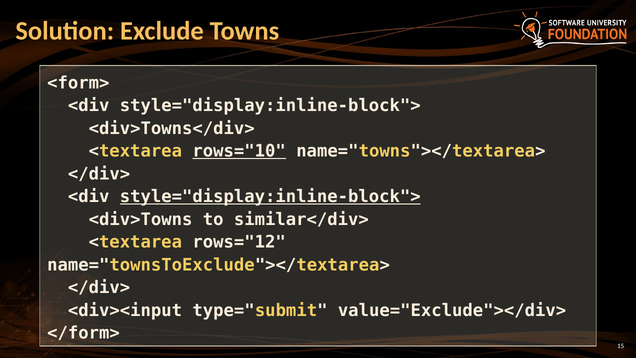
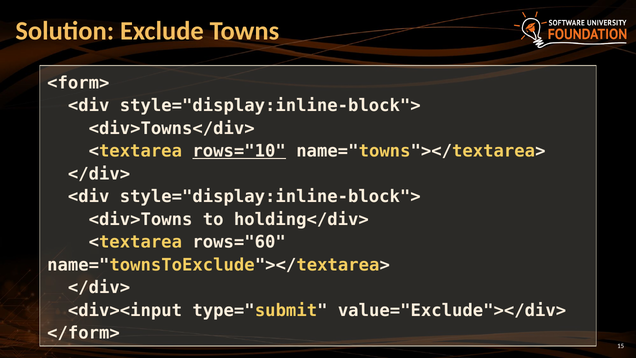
style="display:inline-block"> underline: present -> none (270, 197)
similar</div>: similar</div> -> holding</div> (301, 219)
rows="12: rows="12 -> rows="60 (239, 242)
